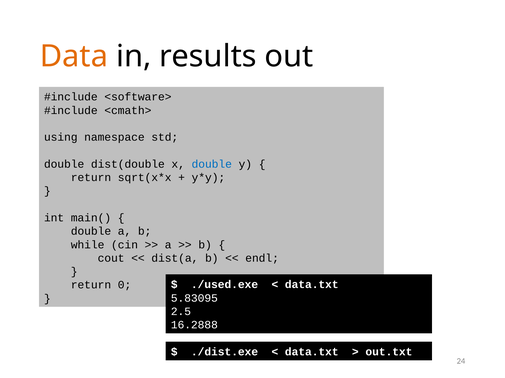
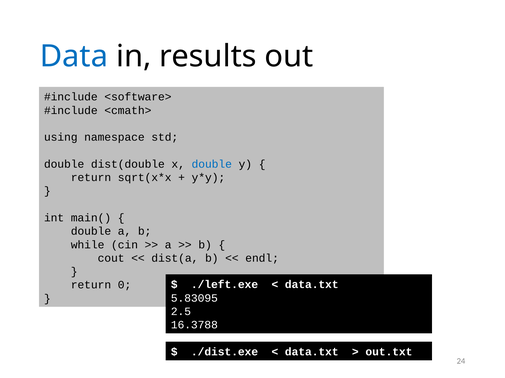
Data colour: orange -> blue (74, 57)
./used.exe: ./used.exe -> ./left.exe (225, 285)
16.2888: 16.2888 -> 16.3788 (194, 326)
